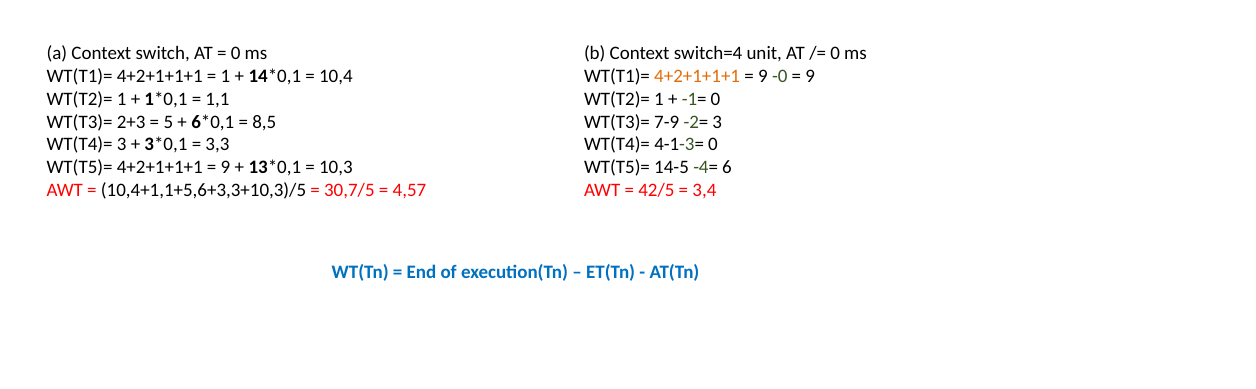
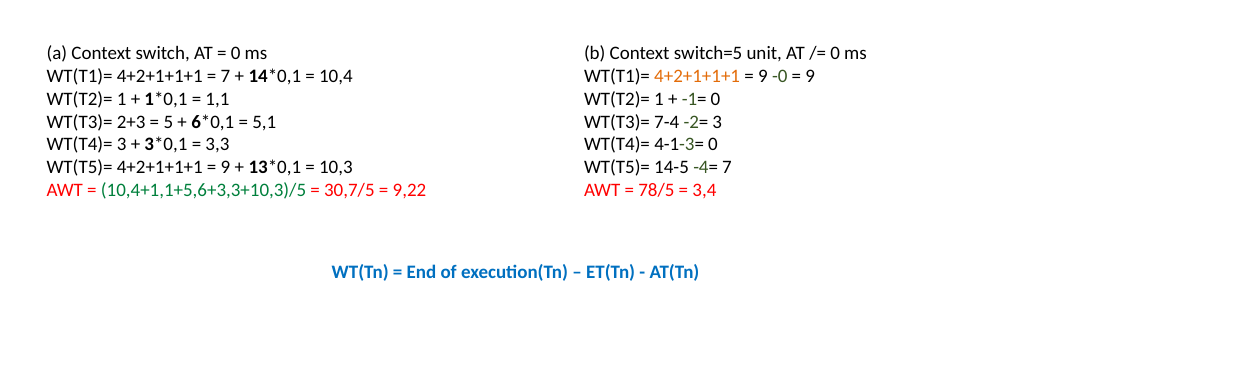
switch=4: switch=4 -> switch=5 (708, 53)
1: 1 -> 7 (225, 76)
7-9: 7-9 -> 7-4 (667, 122)
8,5: 8,5 -> 5,1 (264, 122)
-4= 6: 6 -> 7 (727, 167)
42/5: 42/5 -> 78/5 (656, 190)
10,4+1,1+5,6+3,3+10,3)/5 colour: black -> green (204, 190)
4,57: 4,57 -> 9,22 (409, 190)
